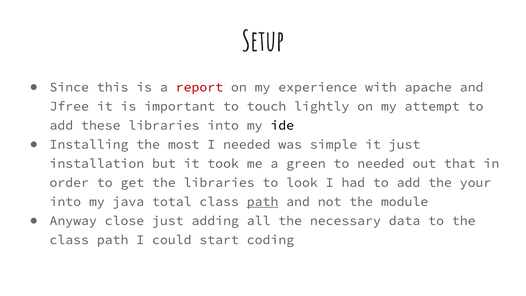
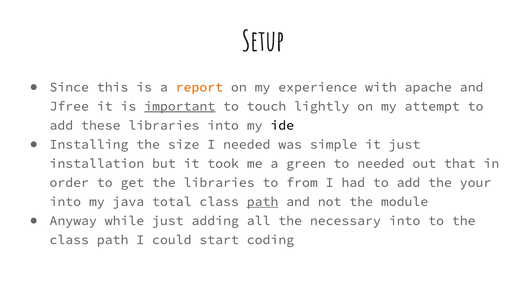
report colour: red -> orange (199, 87)
important underline: none -> present (180, 106)
most: most -> size (184, 144)
look: look -> from (302, 182)
close: close -> while (124, 221)
necessary data: data -> into (405, 221)
